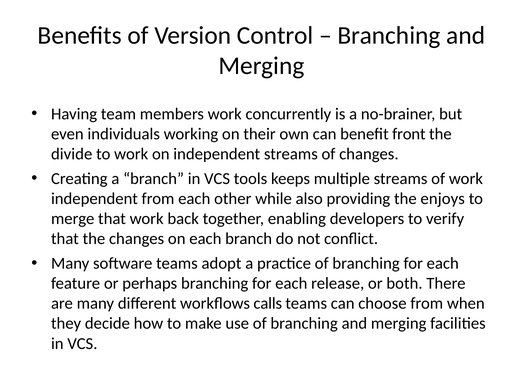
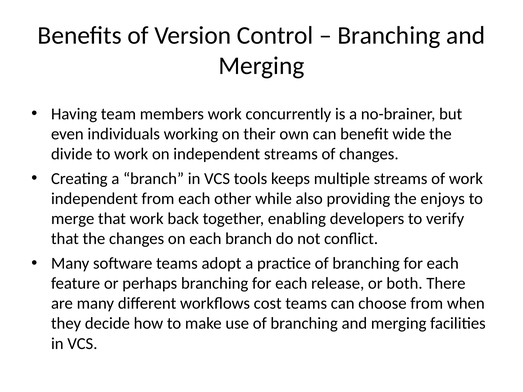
front: front -> wide (409, 134)
calls: calls -> cost (268, 304)
